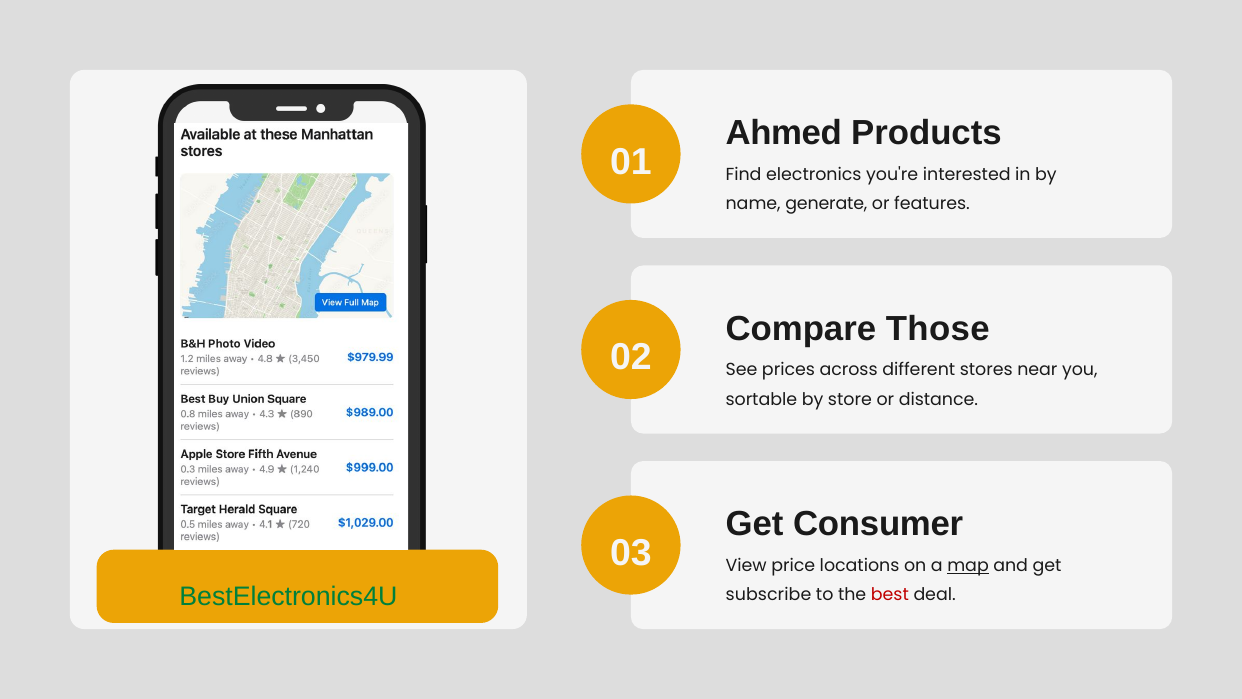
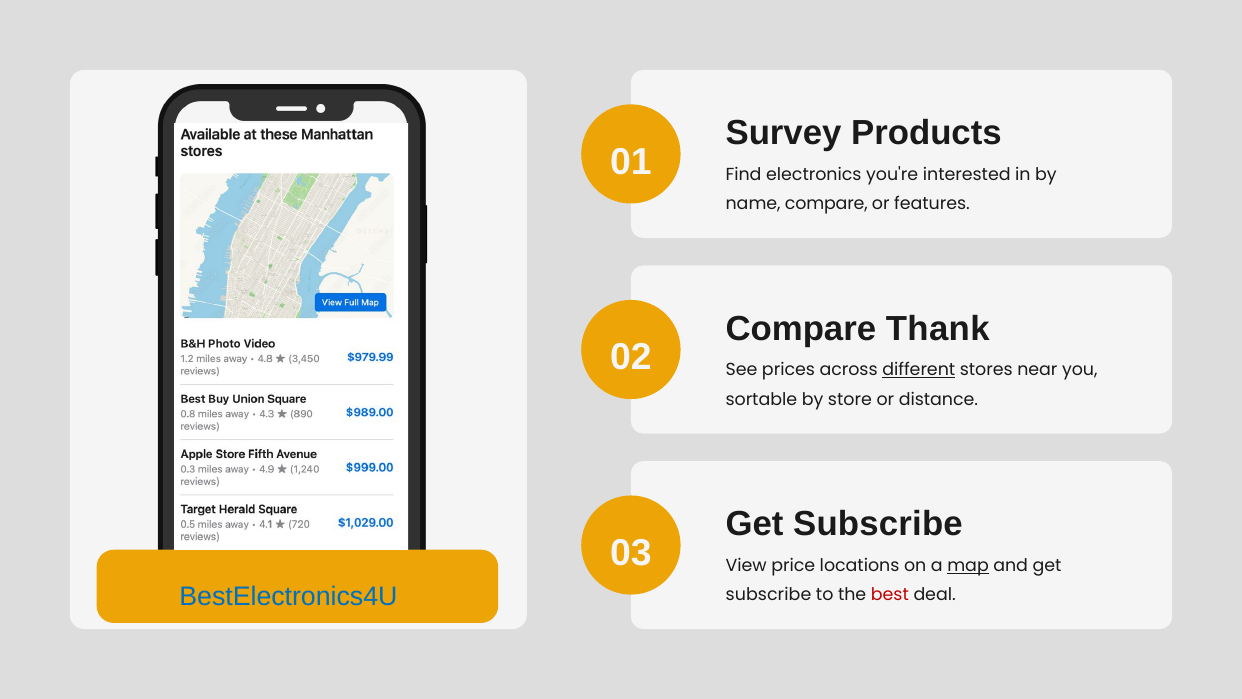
Ahmed: Ahmed -> Survey (784, 133)
name generate: generate -> compare (826, 204)
Those: Those -> Thank (938, 329)
different underline: none -> present (919, 370)
Consumer: Consumer -> Subscribe (878, 524)
BestElectronics4U colour: green -> blue (288, 596)
